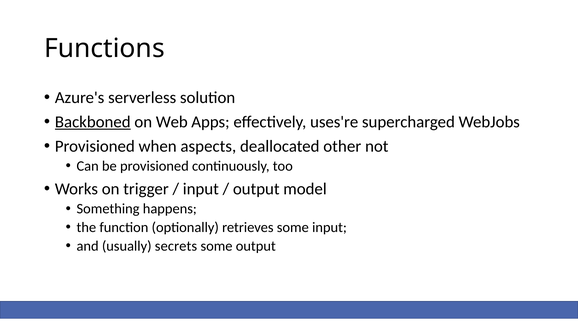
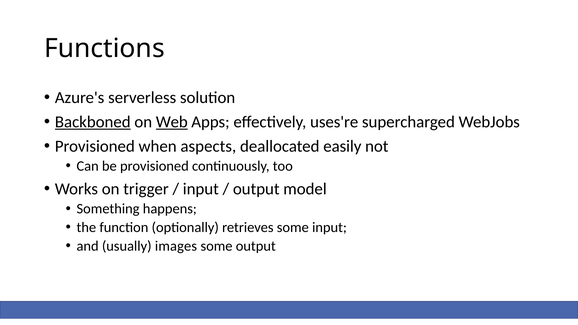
Web underline: none -> present (172, 122)
other: other -> easily (342, 146)
secrets: secrets -> images (176, 246)
